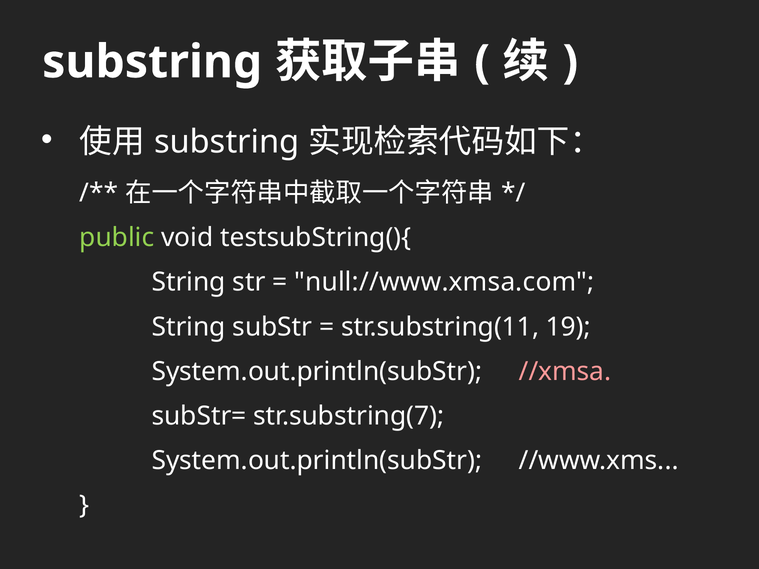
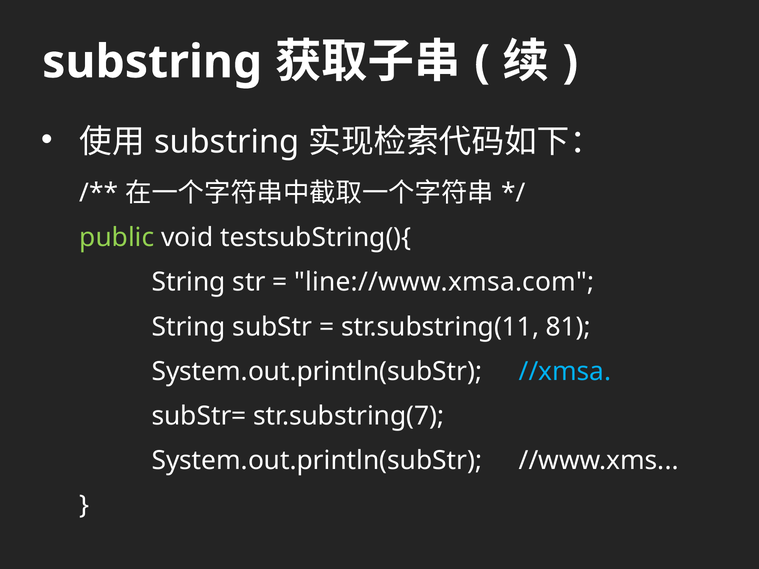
null://www.xmsa.com: null://www.xmsa.com -> line://www.xmsa.com (444, 282)
19: 19 -> 81 (568, 327)
//xmsa colour: pink -> light blue (565, 372)
